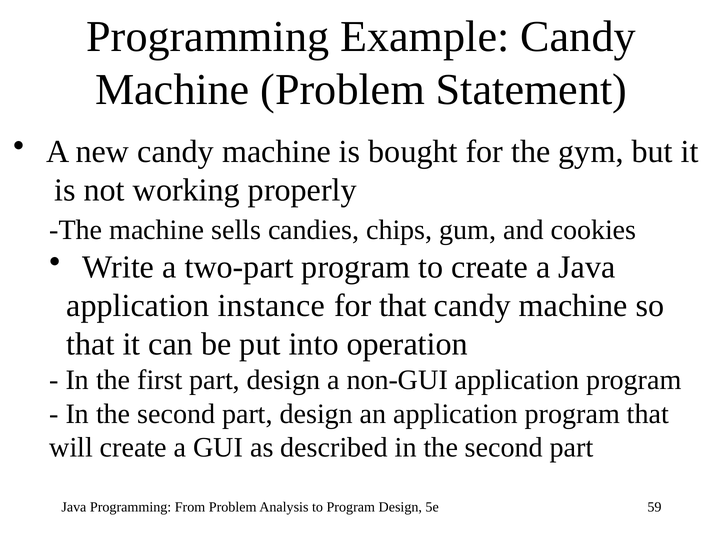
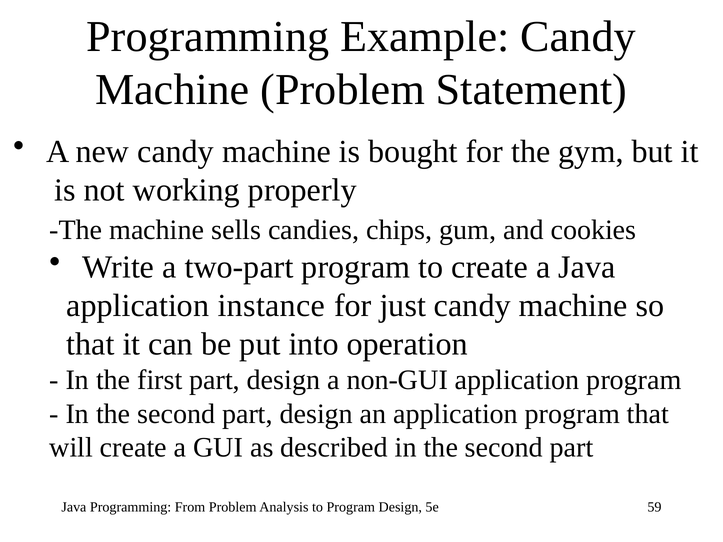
for that: that -> just (403, 306)
